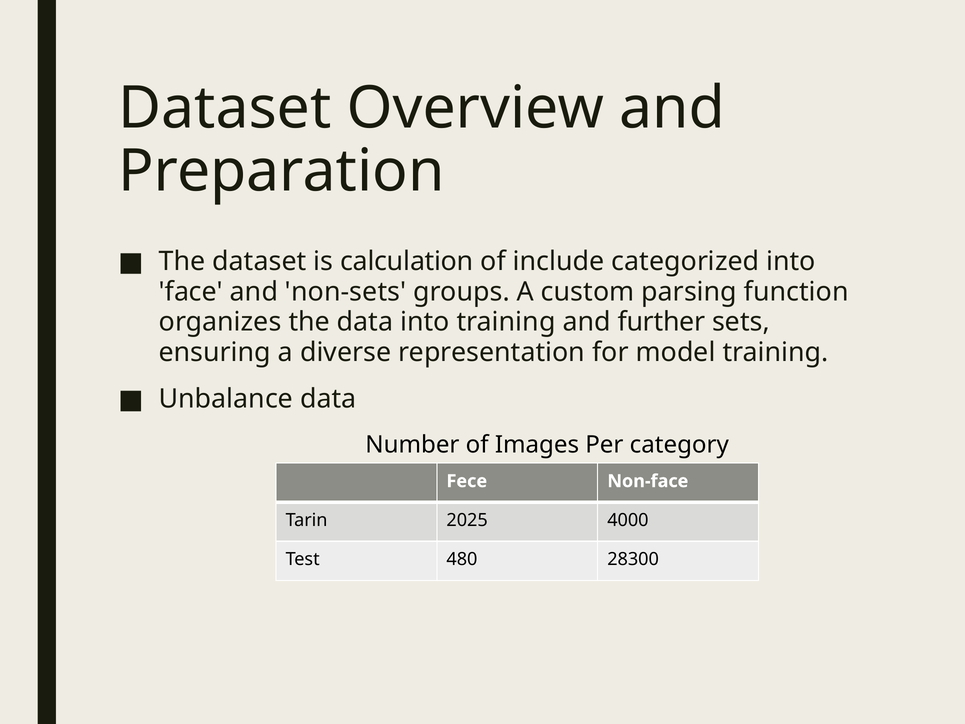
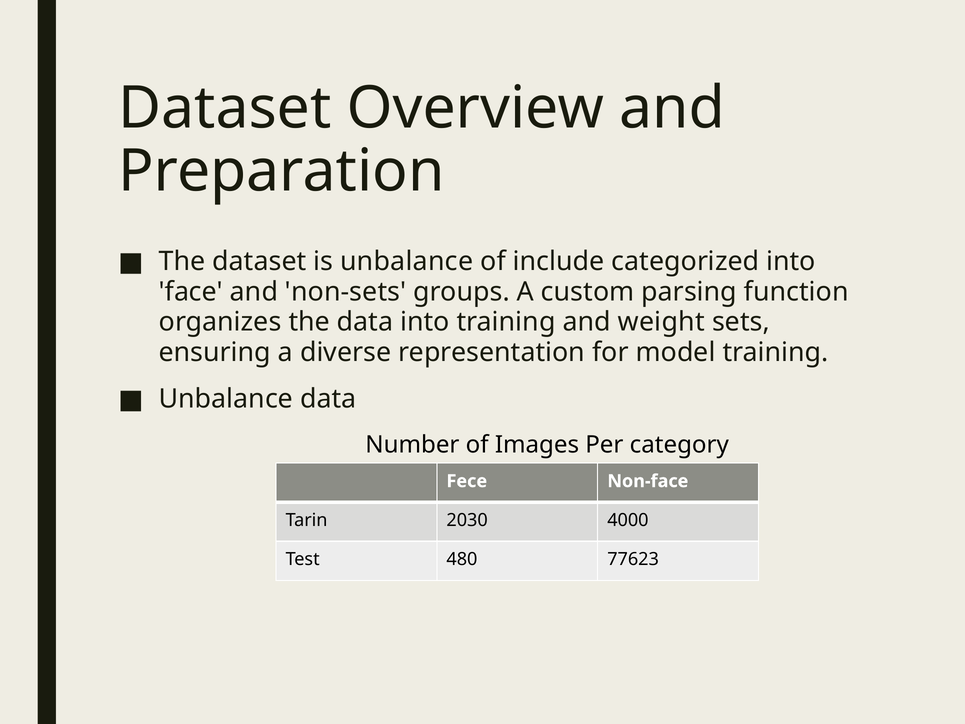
is calculation: calculation -> unbalance (407, 261)
further: further -> weight (661, 322)
2025: 2025 -> 2030 (467, 520)
28300: 28300 -> 77623 (633, 559)
